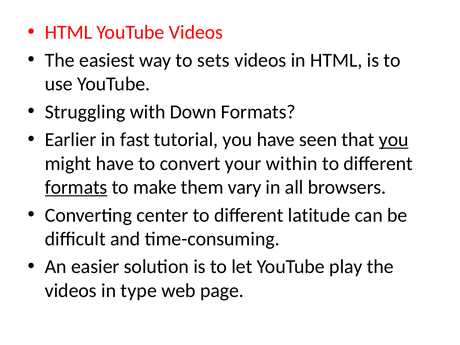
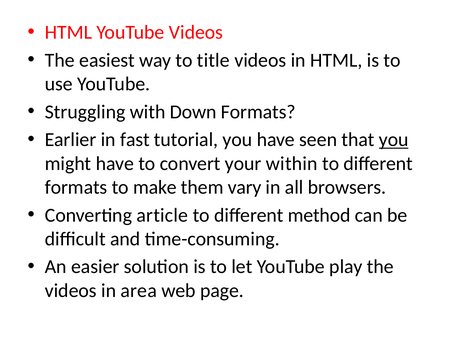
sets: sets -> title (213, 60)
formats underline: present -> none (76, 187)
center: center -> article (162, 215)
latitude: latitude -> method (319, 215)
type: type -> area (139, 291)
